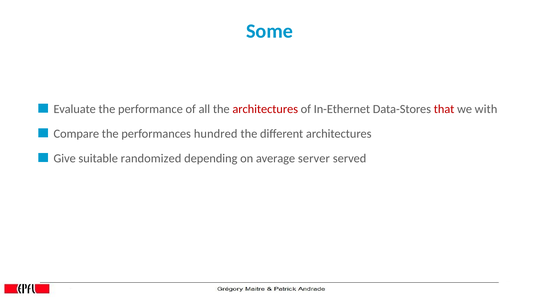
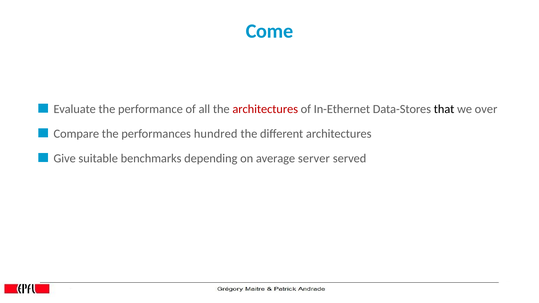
Some: Some -> Come (270, 31)
that colour: red -> black (444, 109)
with: with -> over (486, 109)
randomized: randomized -> benchmarks (151, 158)
